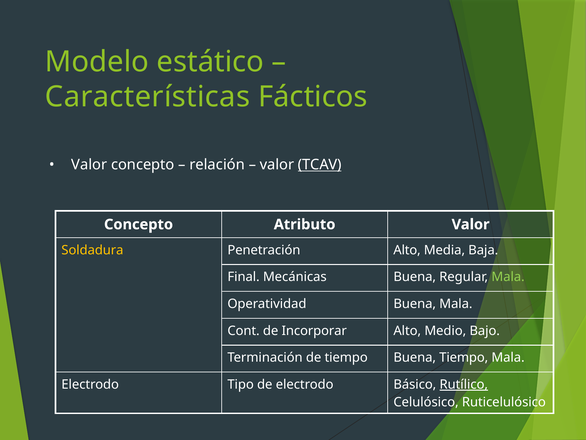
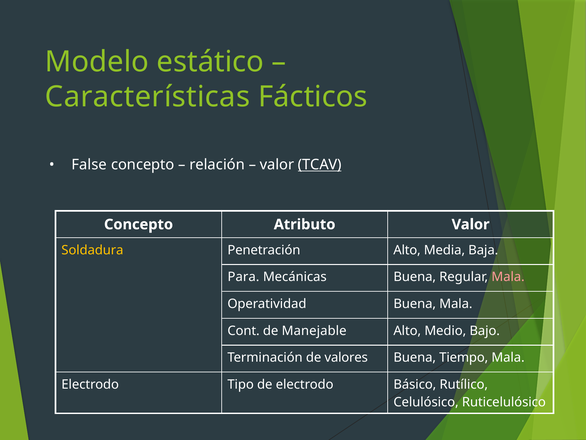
Valor: Valor -> False (89, 165)
Final: Final -> Para (243, 277)
Mala colour: light green -> pink (508, 277)
Incorporar: Incorporar -> Manejable (314, 330)
de tiempo: tiempo -> valores (346, 357)
Rutílico underline: present -> none (464, 384)
